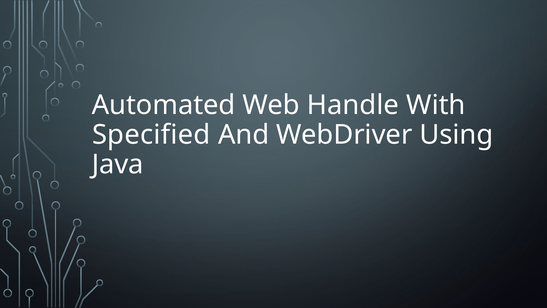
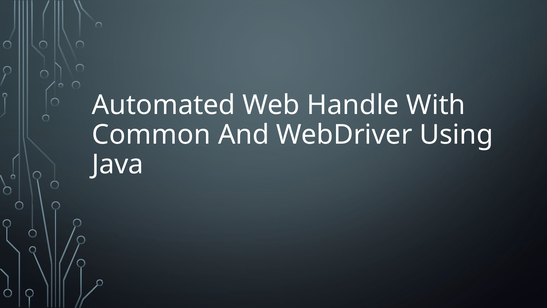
Specified: Specified -> Common (151, 135)
